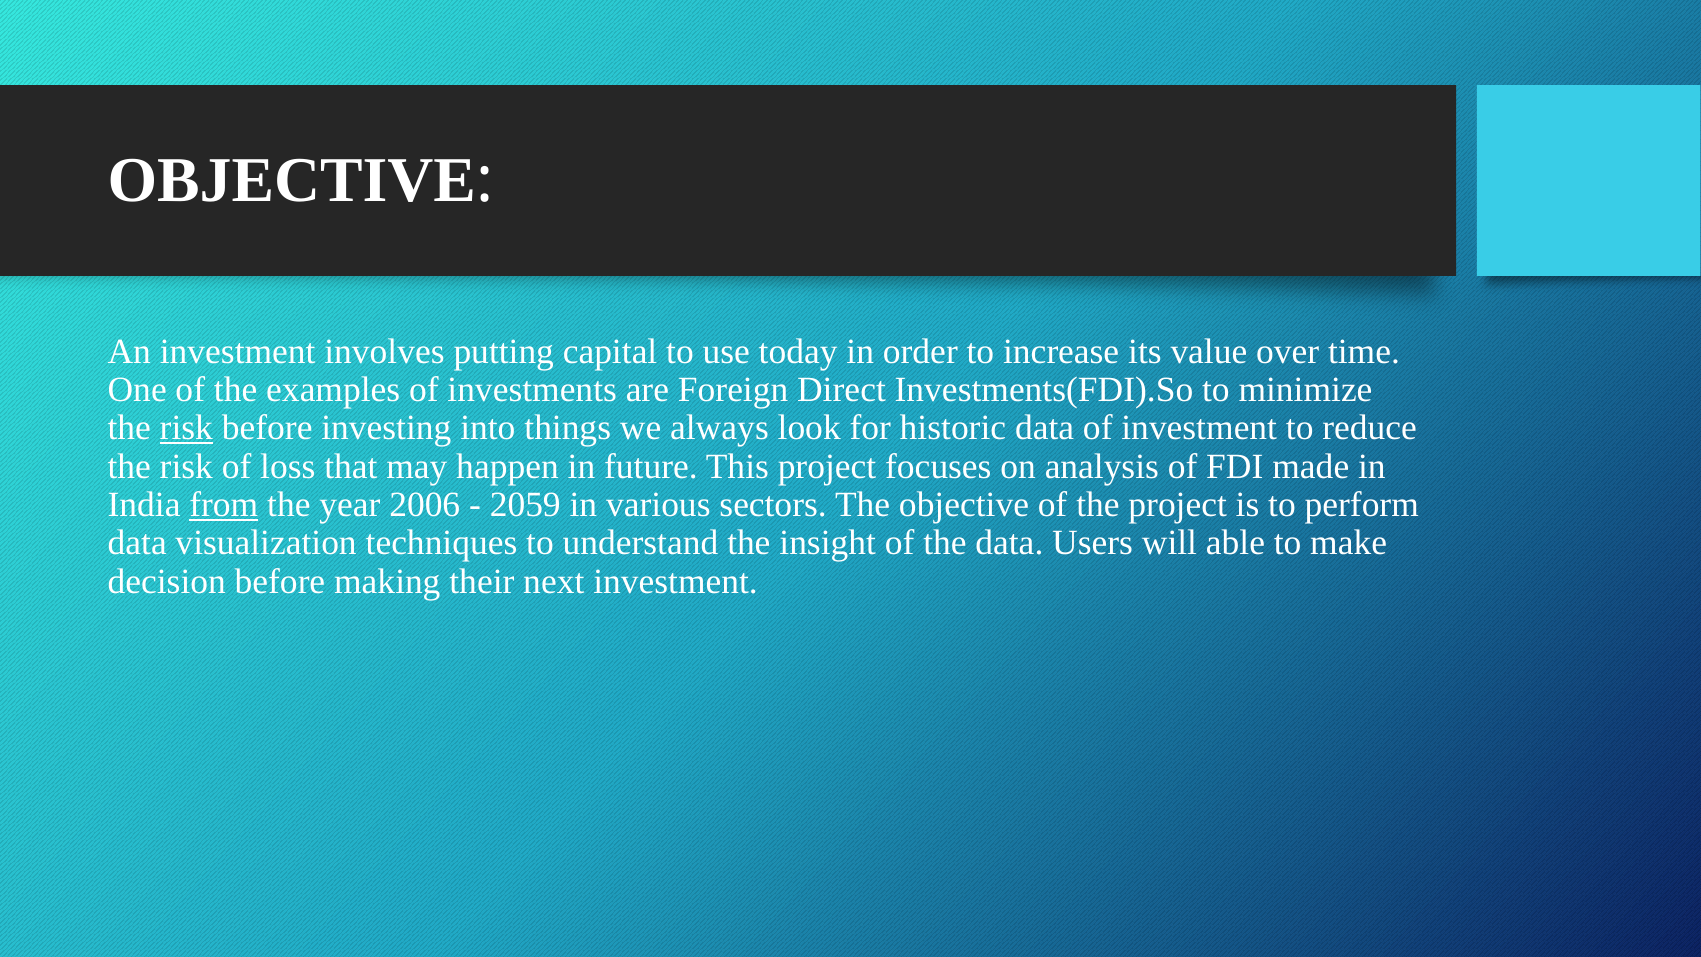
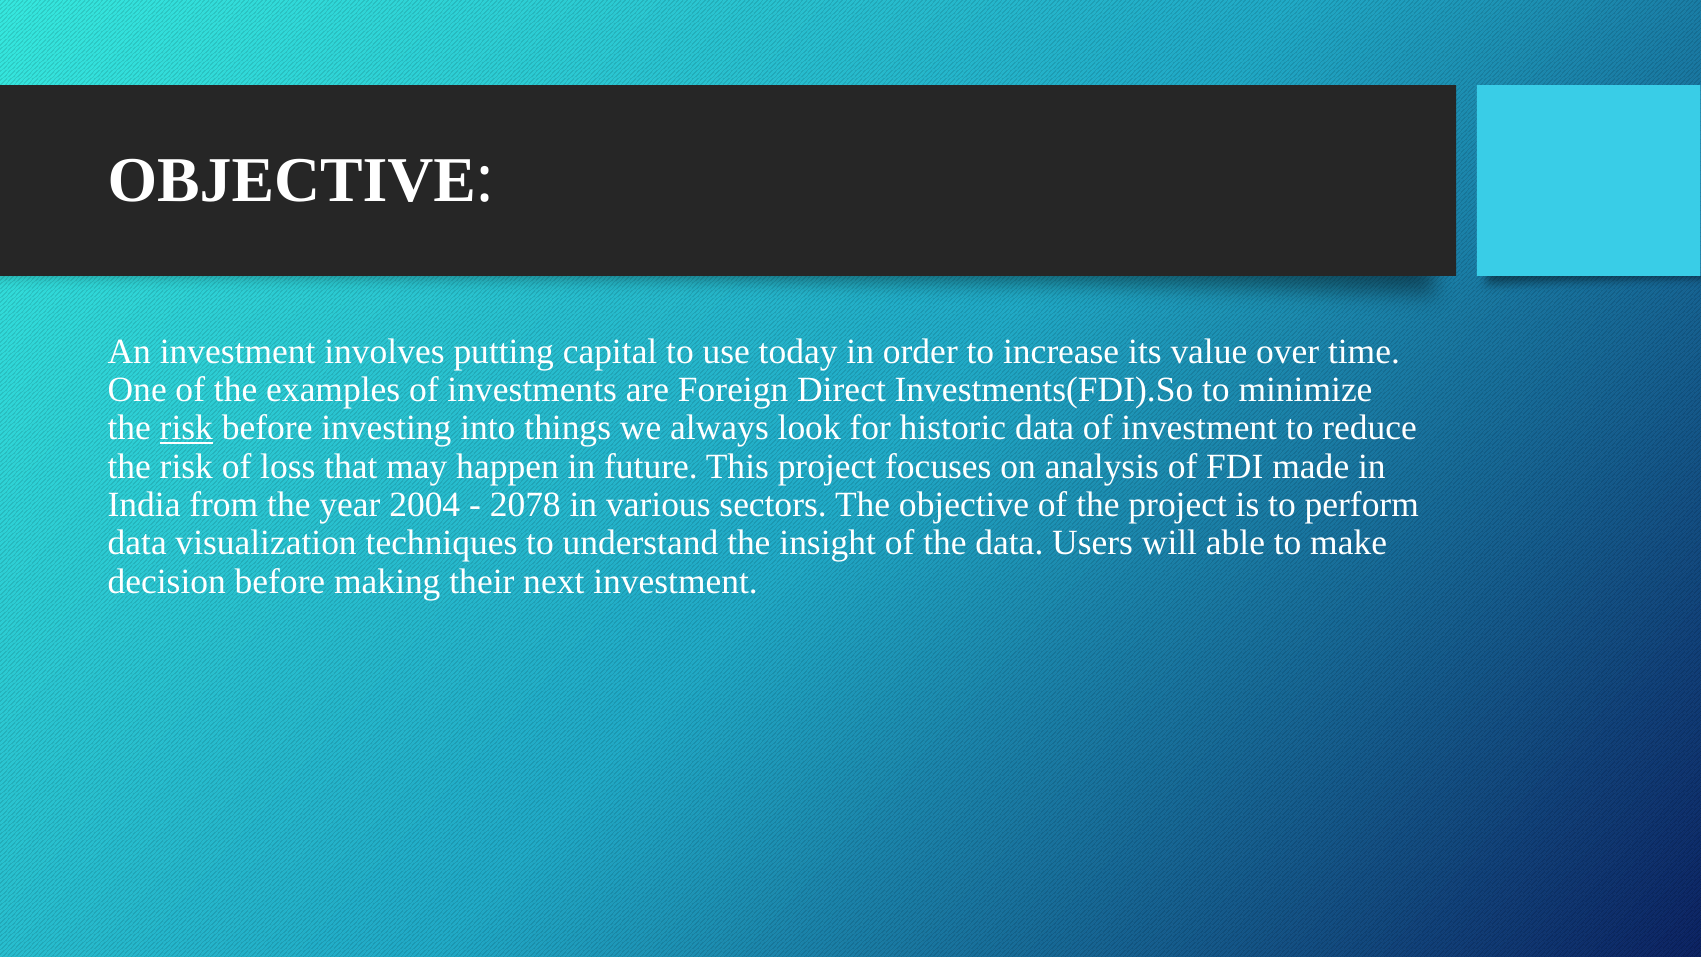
from underline: present -> none (224, 505)
2006: 2006 -> 2004 (425, 505)
2059: 2059 -> 2078 (525, 505)
